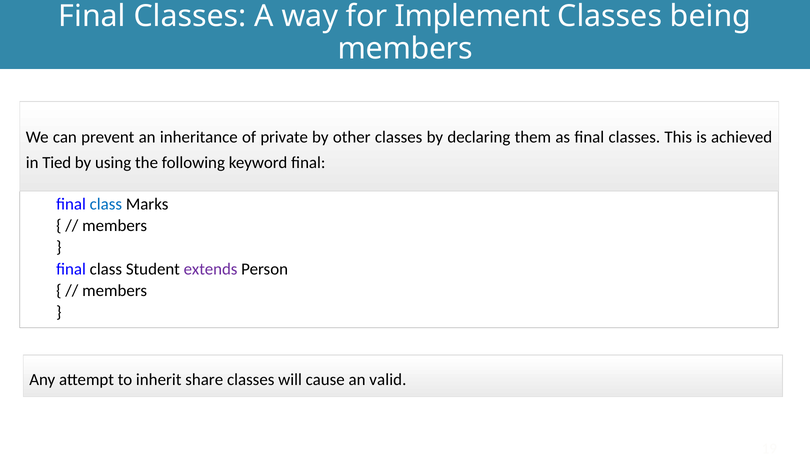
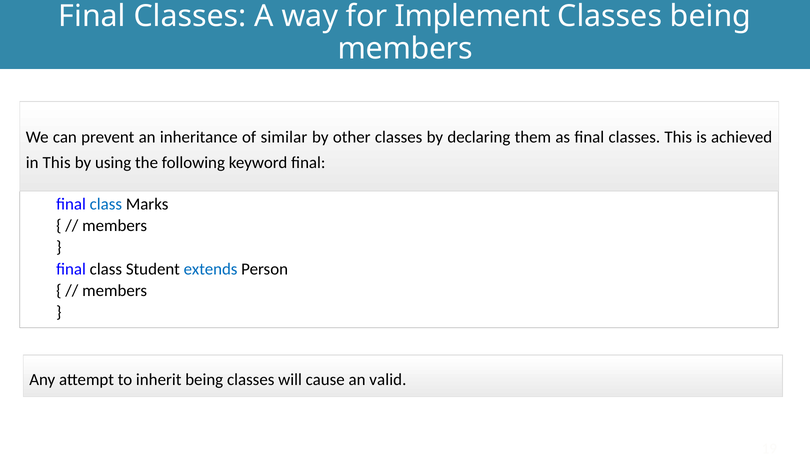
private: private -> similar (284, 137)
in Tied: Tied -> This (57, 163)
extends colour: purple -> blue (211, 269)
inherit share: share -> being (204, 379)
